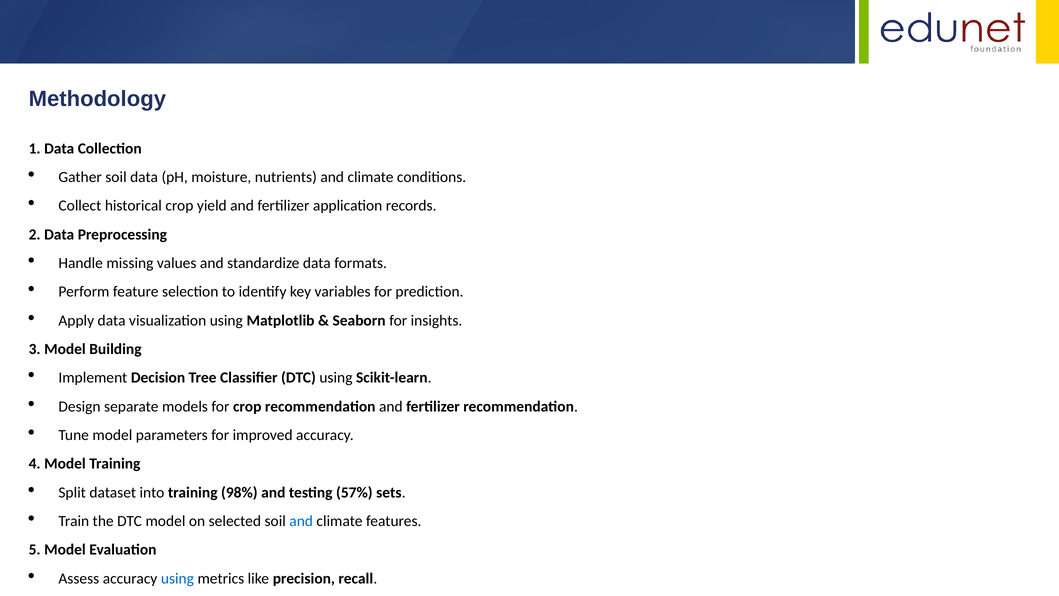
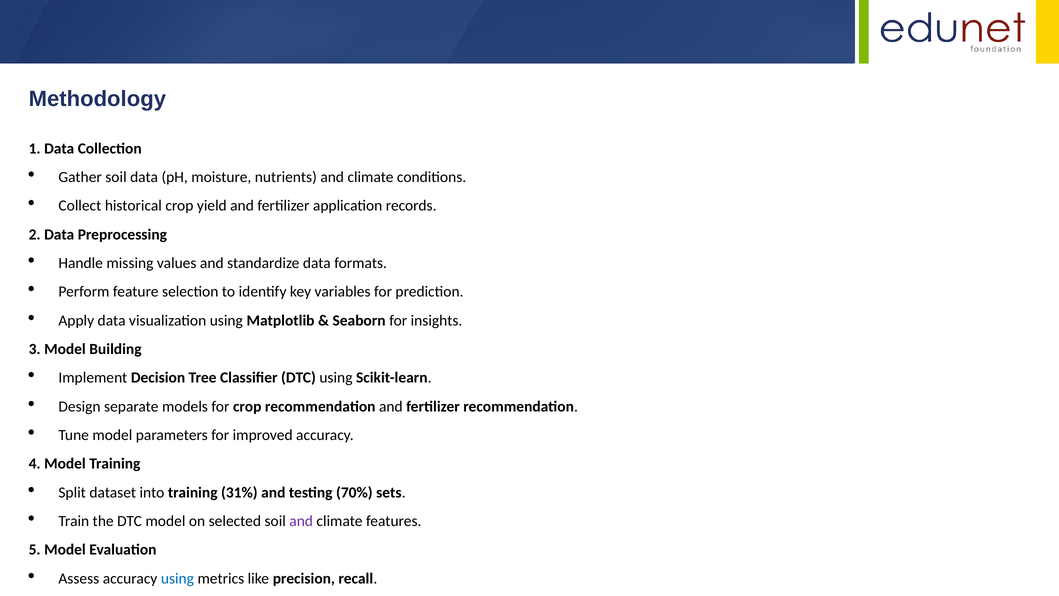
98%: 98% -> 31% (239, 492)
57%: 57% -> 70% (354, 492)
and colour: blue -> purple (301, 521)
